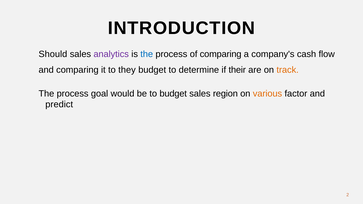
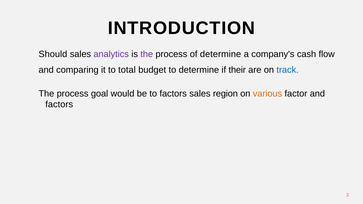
the colour: blue -> purple (147, 54)
of comparing: comparing -> determine (221, 54)
they: they -> total (127, 70)
track colour: orange -> blue (288, 70)
to budget: budget -> factors (173, 94)
predict: predict -> factors (59, 105)
